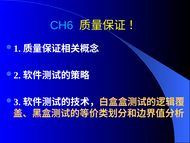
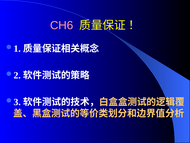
CH6 colour: light blue -> pink (62, 25)
